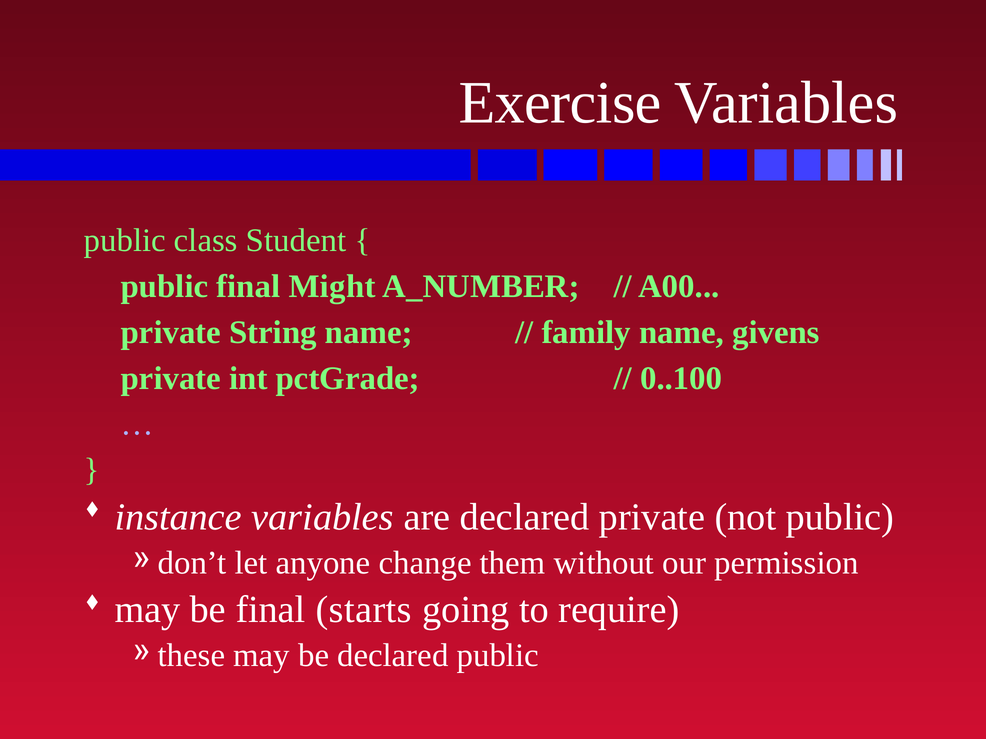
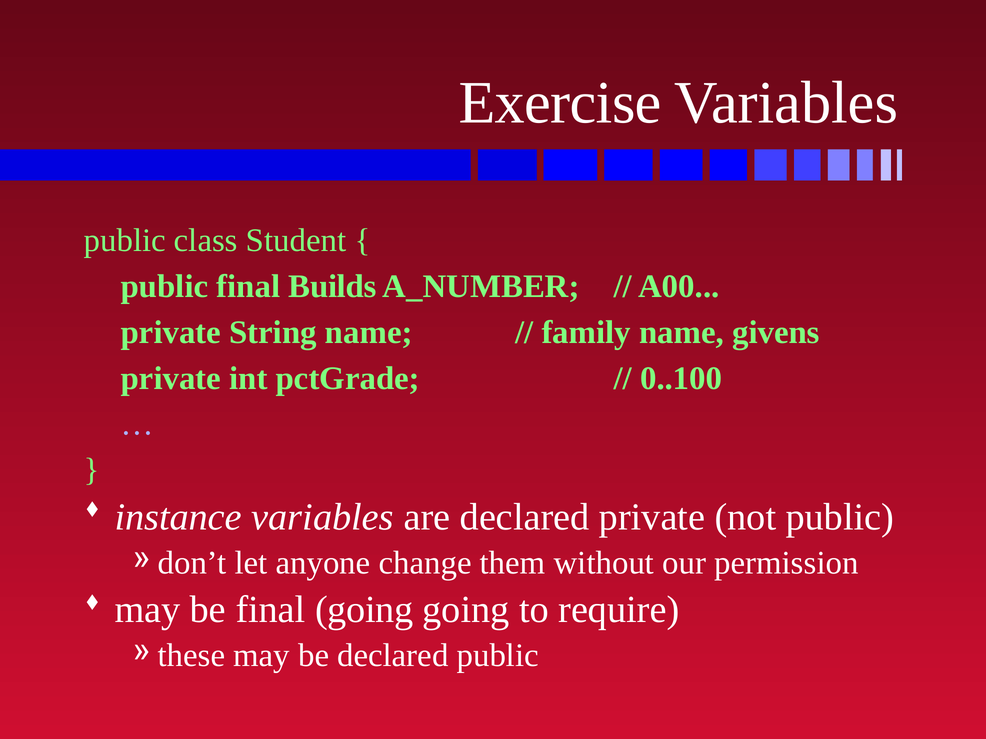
Might: Might -> Builds (332, 286)
final starts: starts -> going (364, 610)
